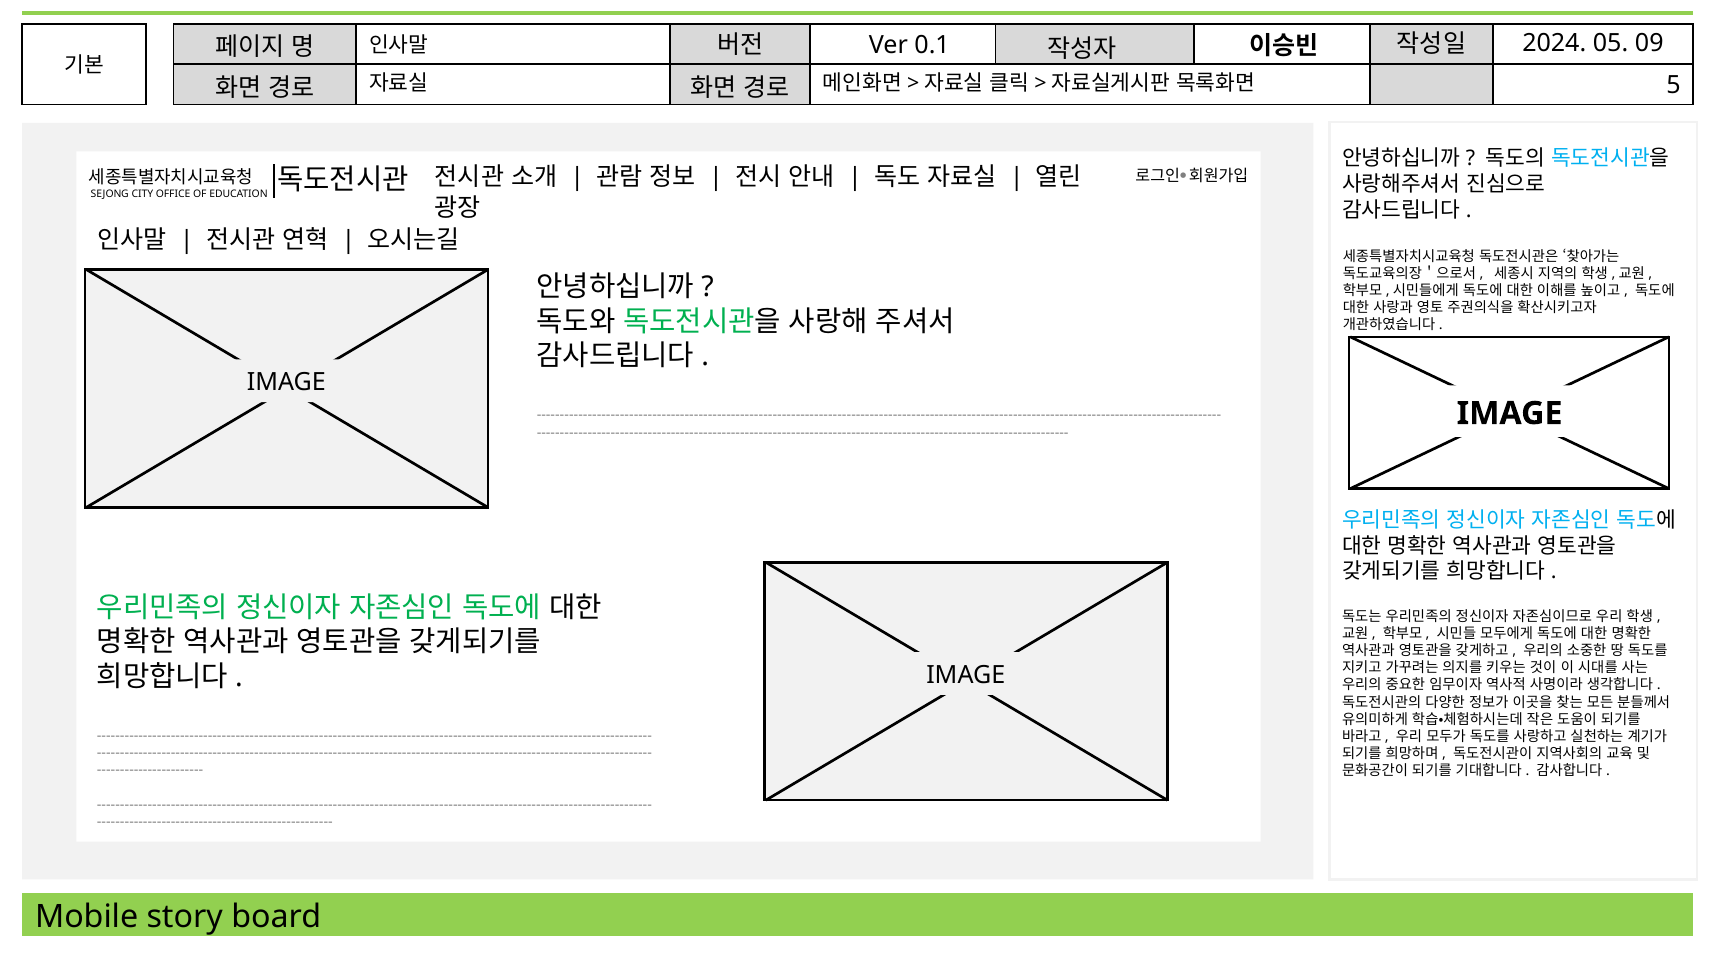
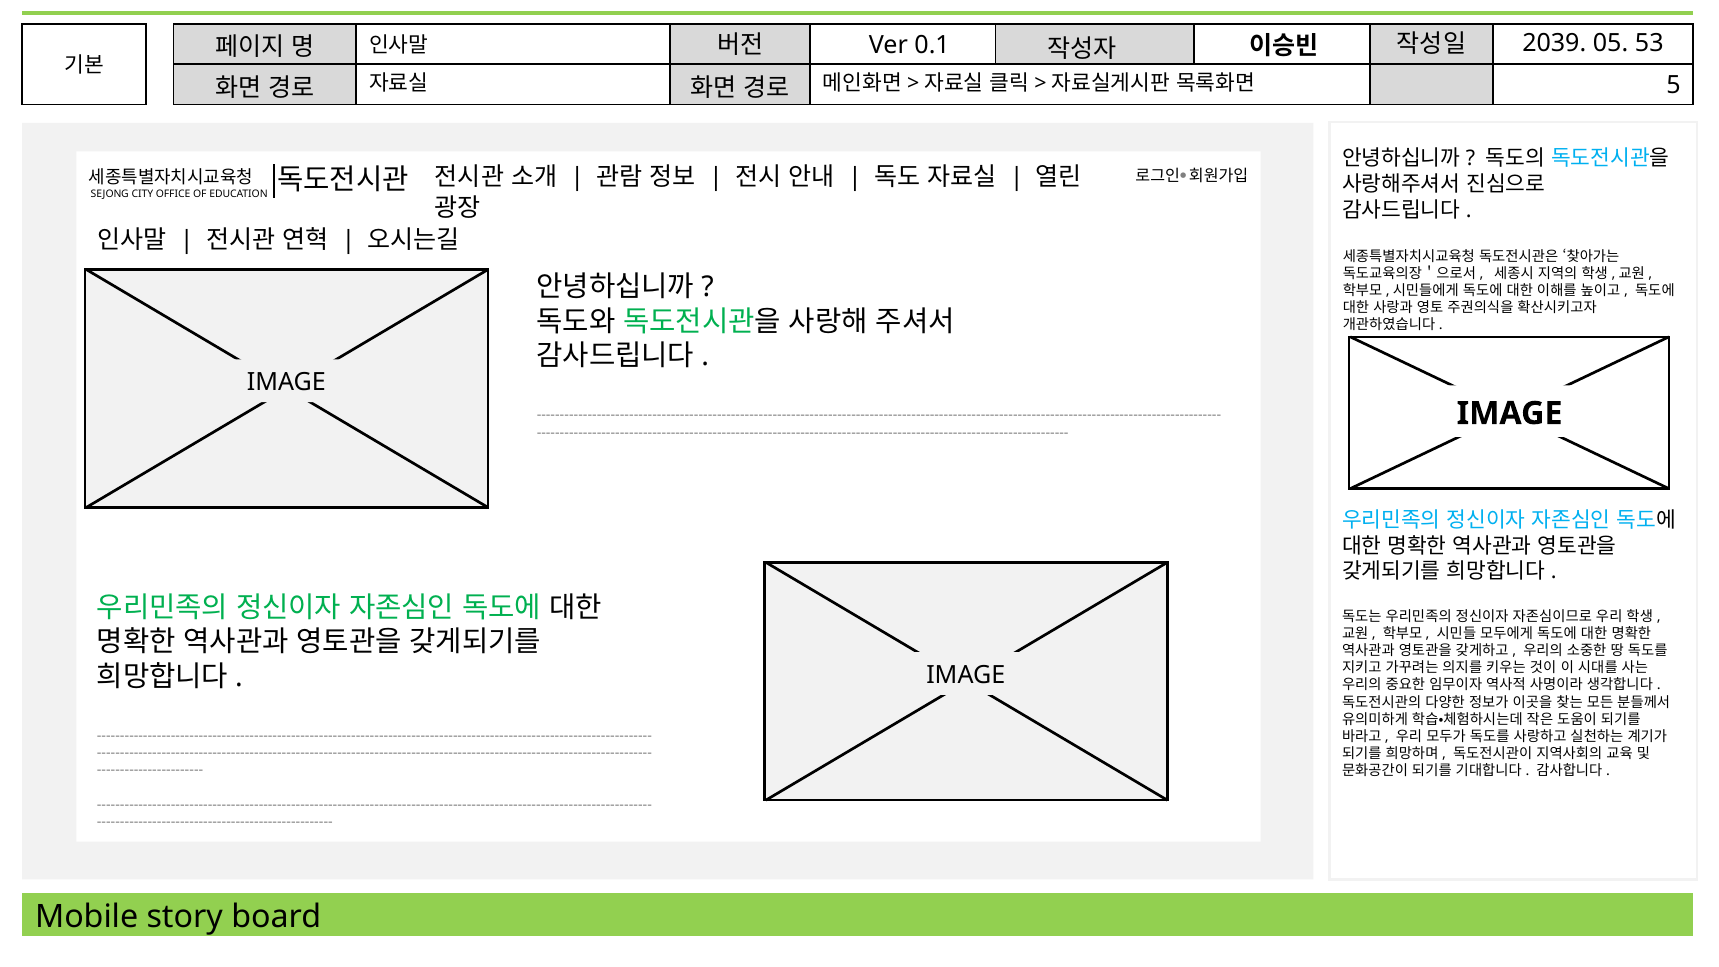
2024: 2024 -> 2039 (1554, 43)
09: 09 -> 53 (1649, 43)
